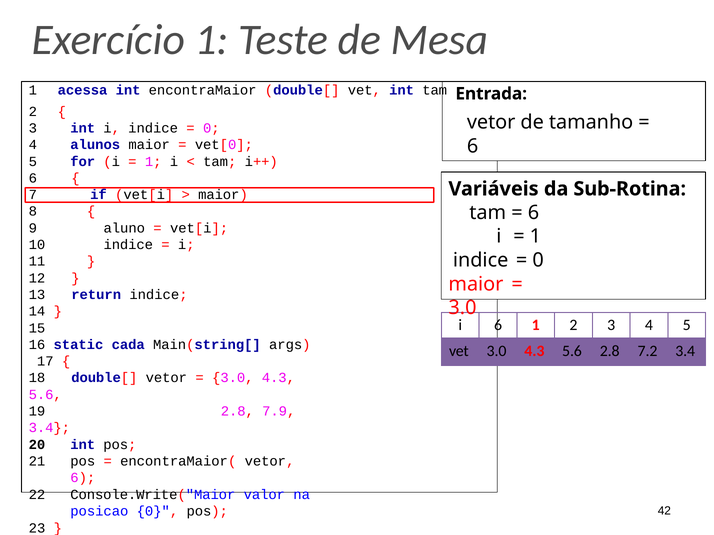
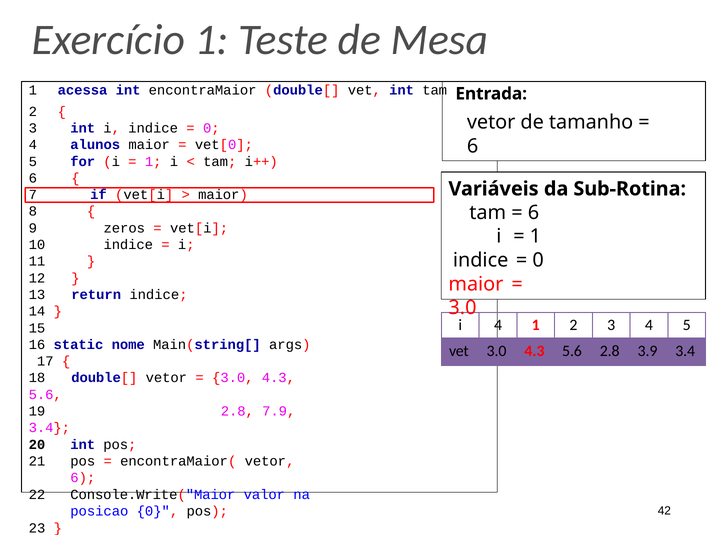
aluno: aluno -> zeros (124, 228)
i 6: 6 -> 4 (498, 325)
cada: cada -> nome (128, 345)
7.2: 7.2 -> 3.9 (648, 351)
